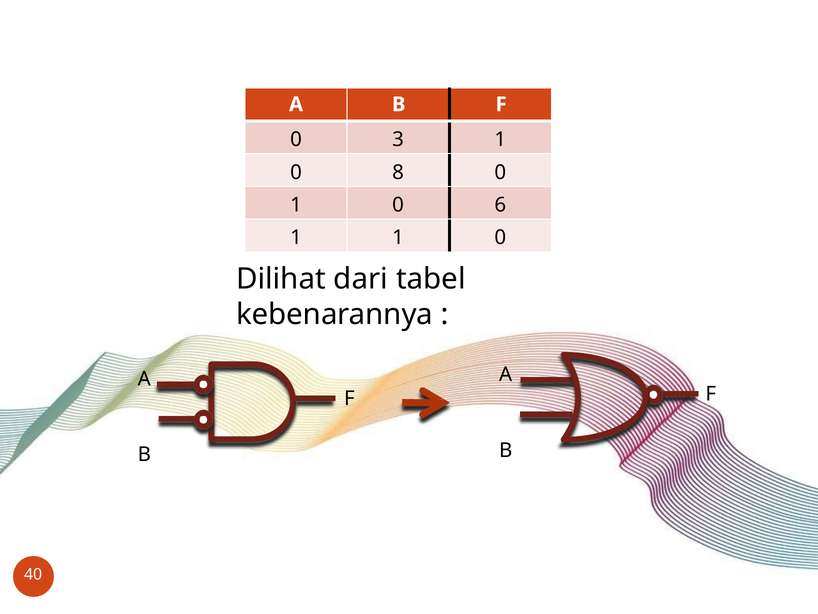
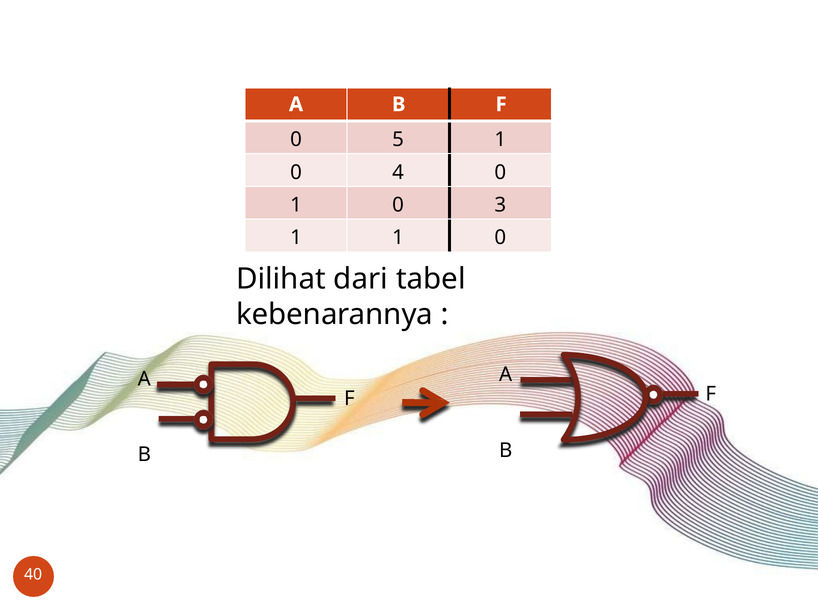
3: 3 -> 5 (398, 139)
8: 8 -> 4 (398, 172)
6: 6 -> 3 (500, 205)
